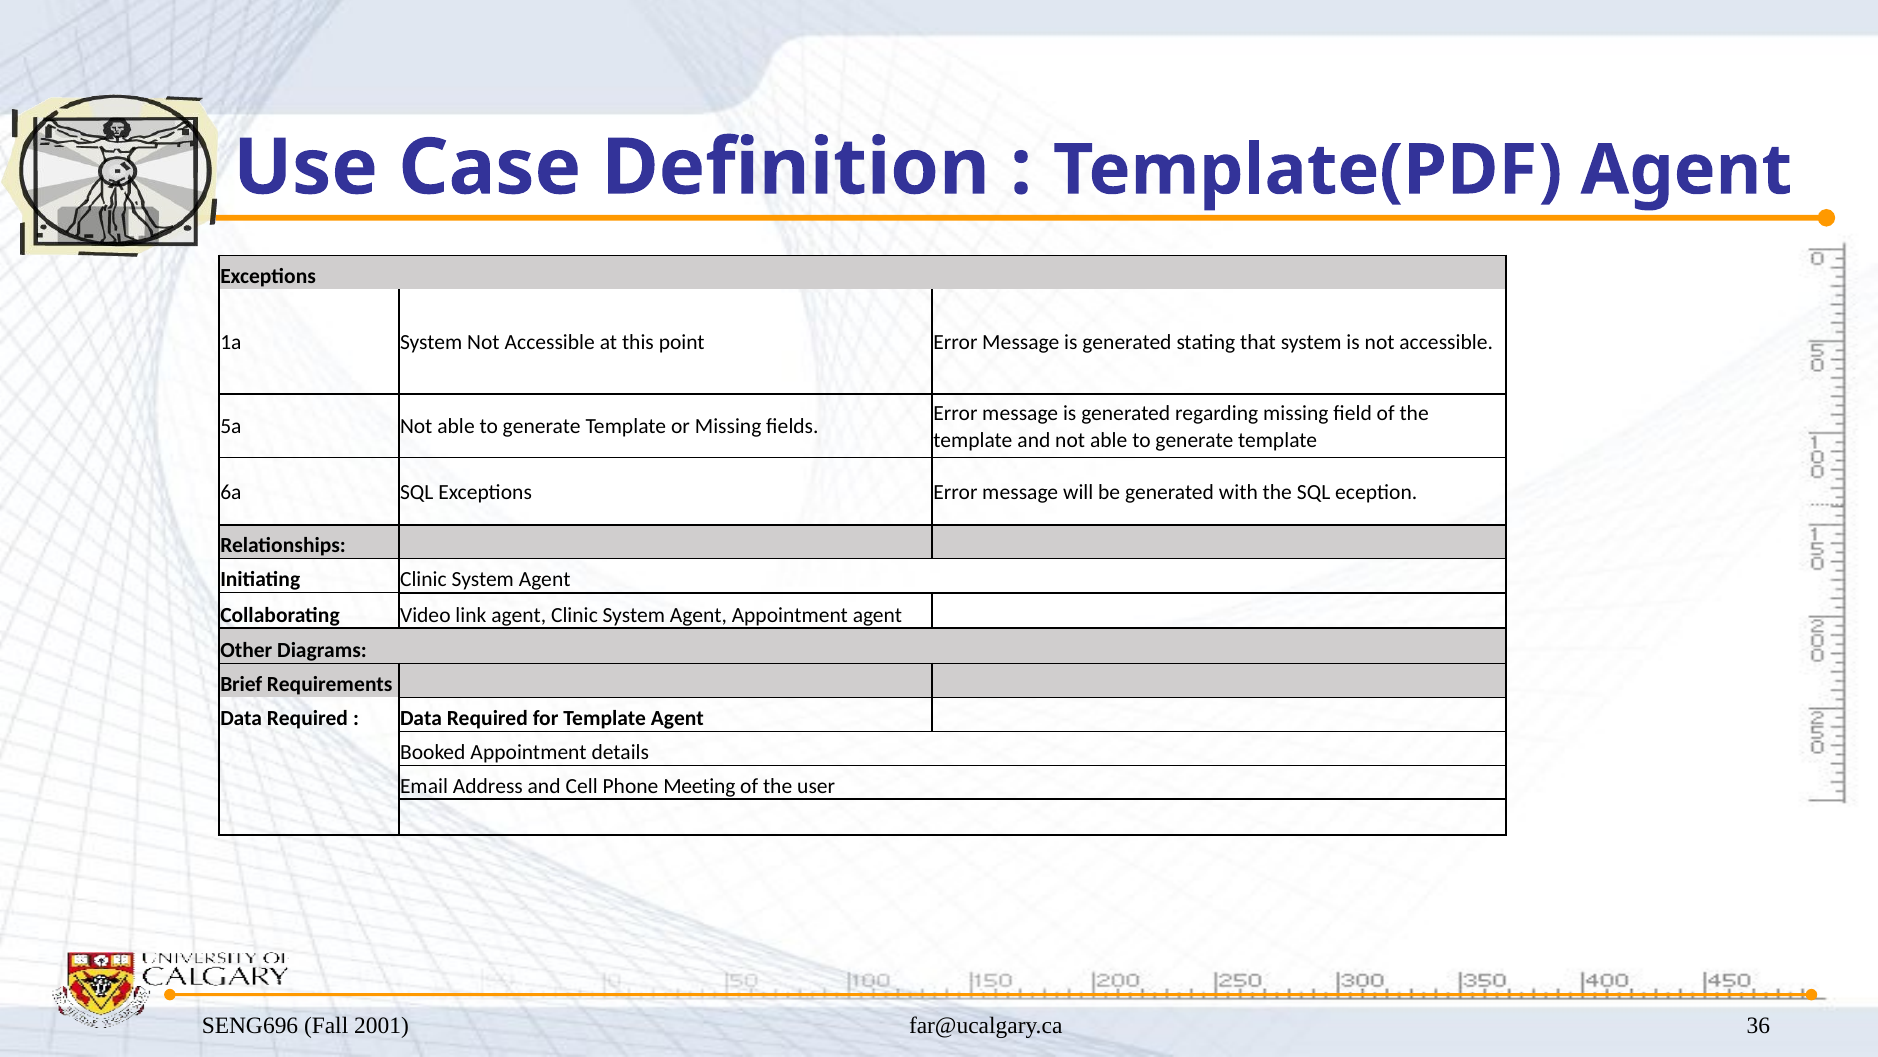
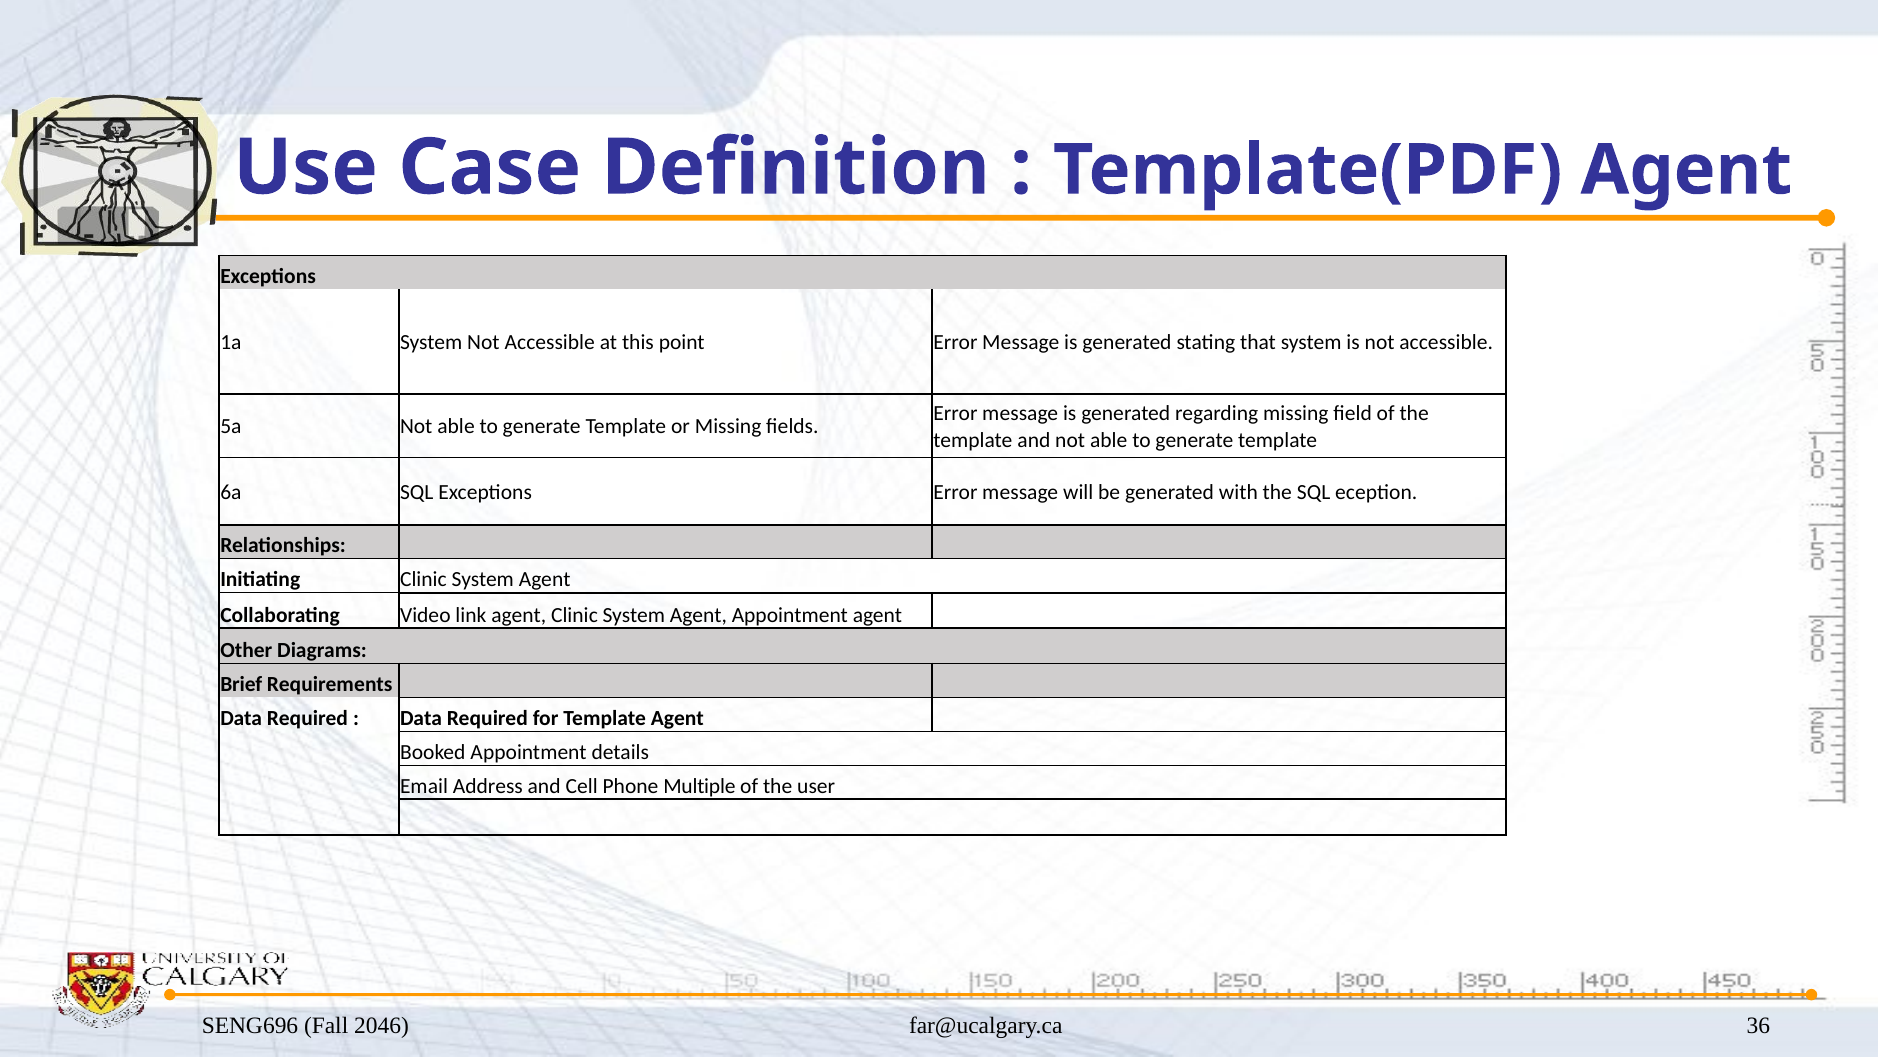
Meeting: Meeting -> Multiple (699, 786)
2001: 2001 -> 2046 (382, 1025)
